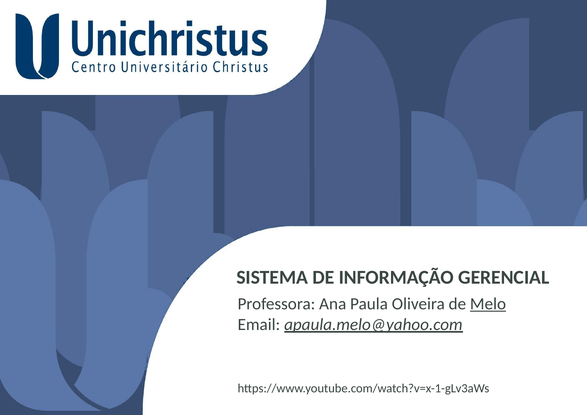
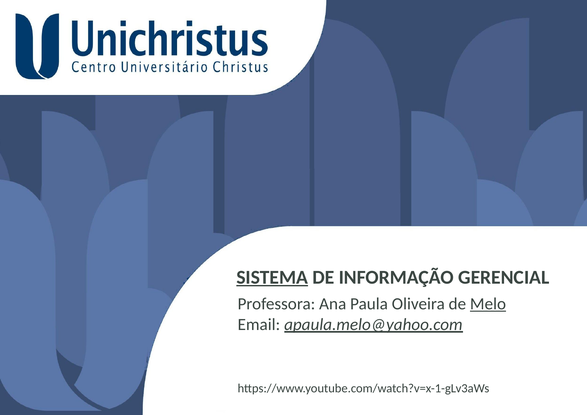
SISTEMA underline: none -> present (272, 277)
